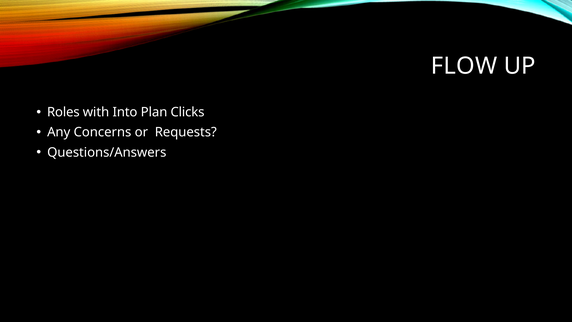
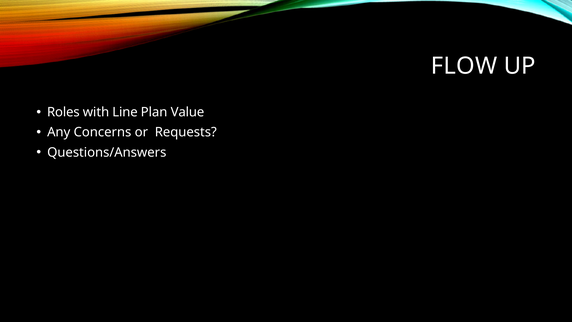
Into: Into -> Line (125, 112)
Clicks: Clicks -> Value (187, 112)
